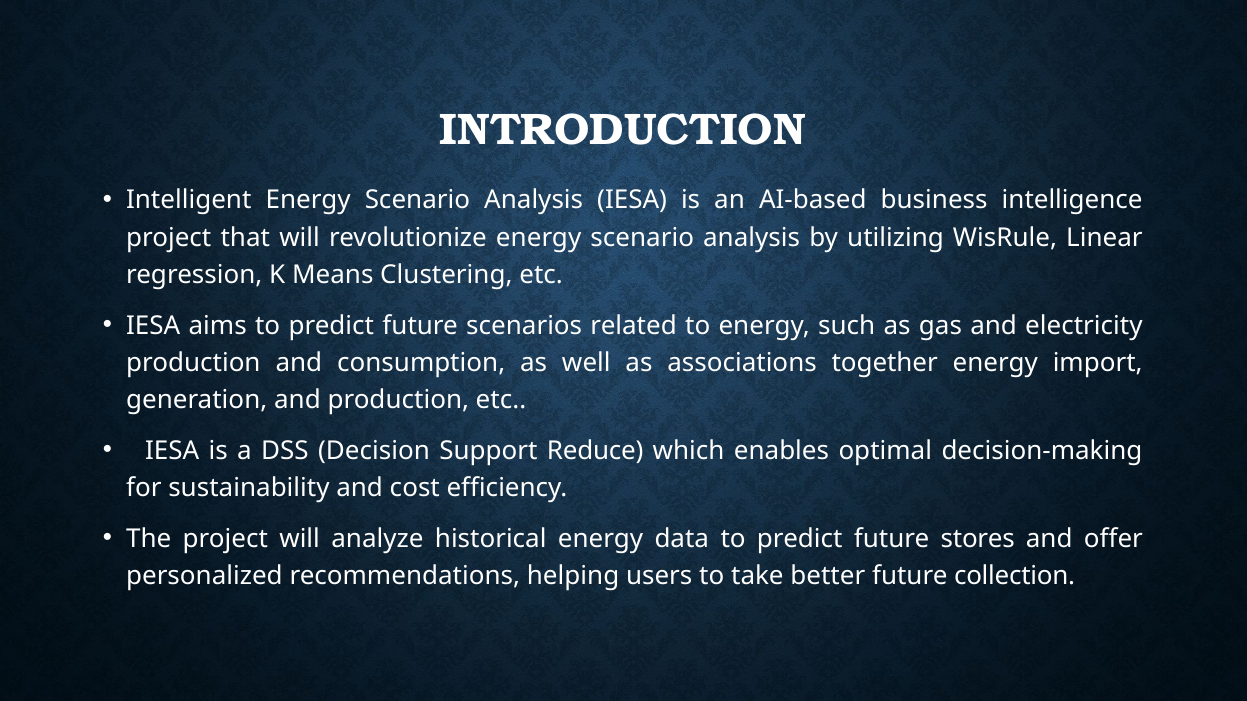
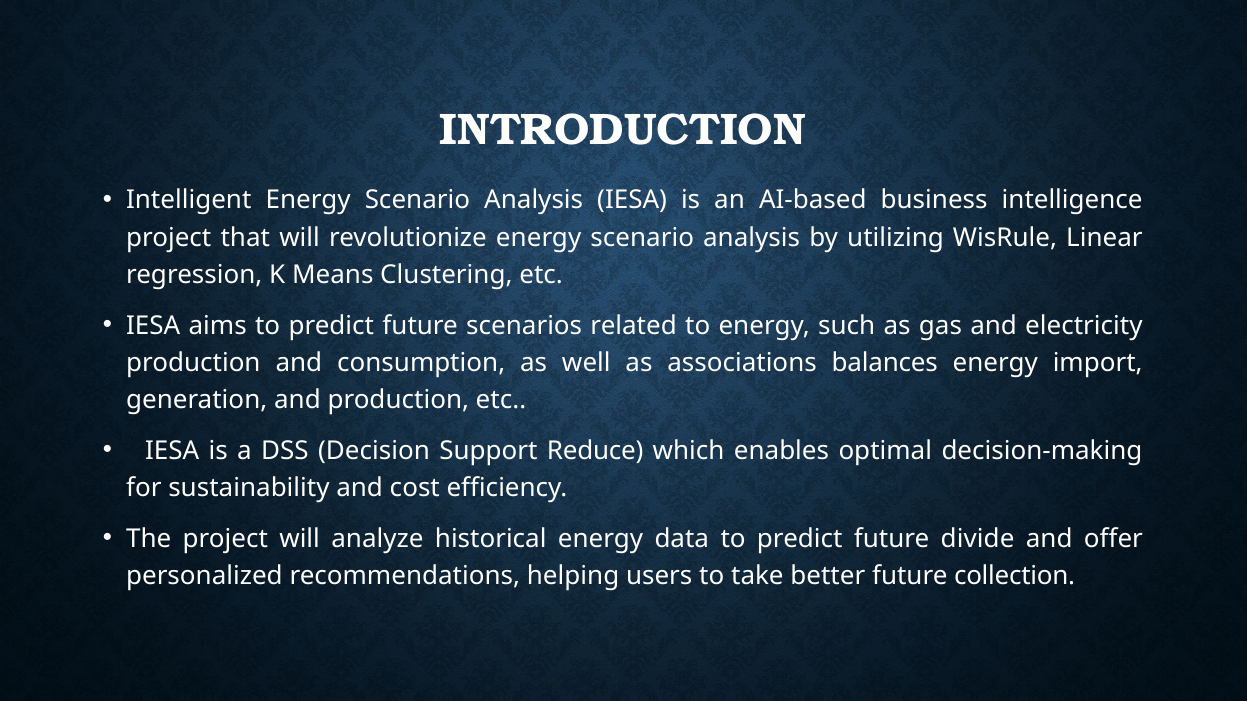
together: together -> balances (885, 363)
stores: stores -> divide (978, 539)
